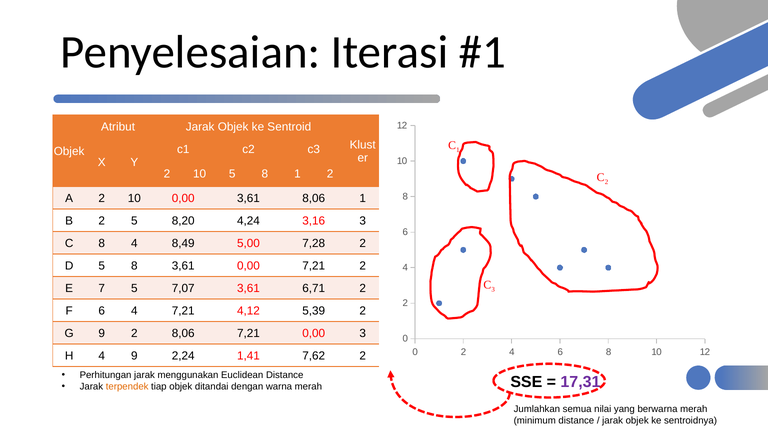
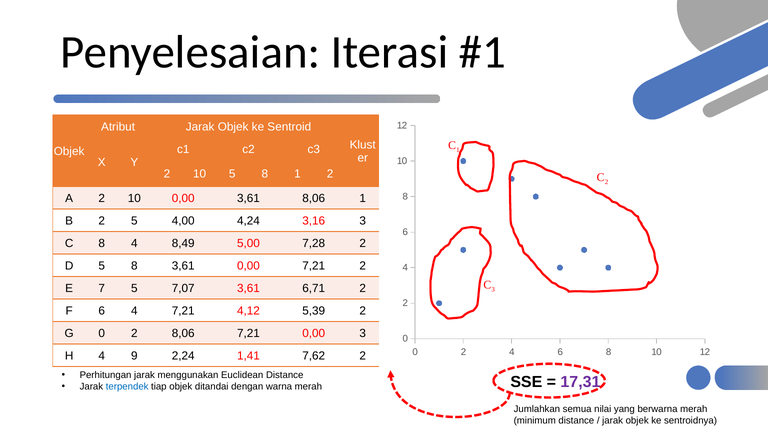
8,20: 8,20 -> 4,00 (183, 221)
G 9: 9 -> 0 (102, 333)
terpendek colour: orange -> blue (127, 386)
